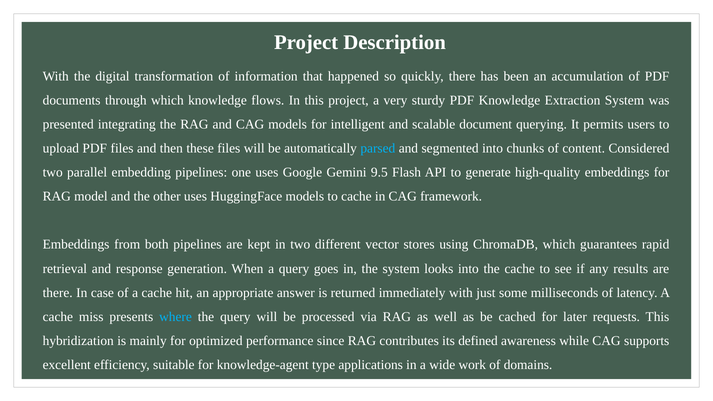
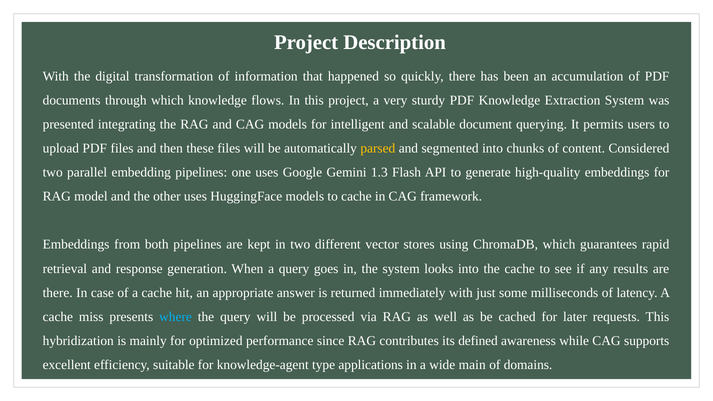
parsed colour: light blue -> yellow (378, 148)
9.5: 9.5 -> 1.3 (379, 172)
work: work -> main (472, 365)
